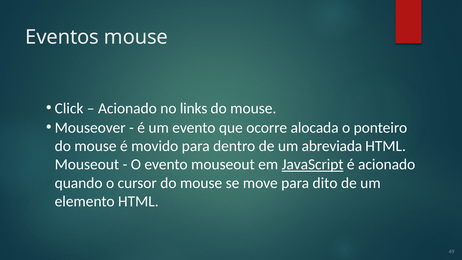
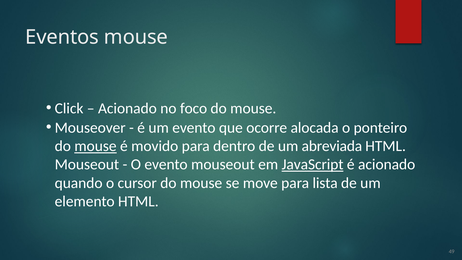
links: links -> foco (194, 108)
mouse underline: none -> present (95, 146)
dito: dito -> lista (325, 183)
